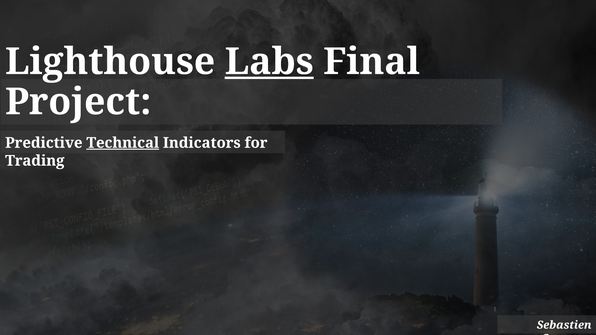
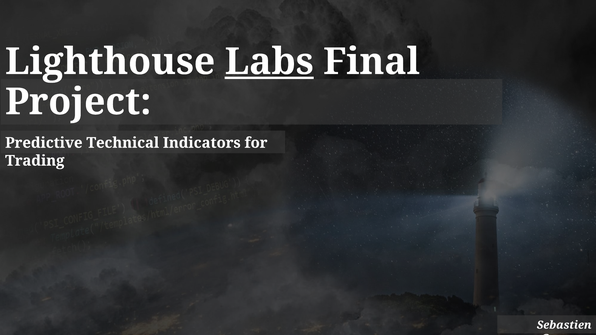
Technical underline: present -> none (123, 143)
